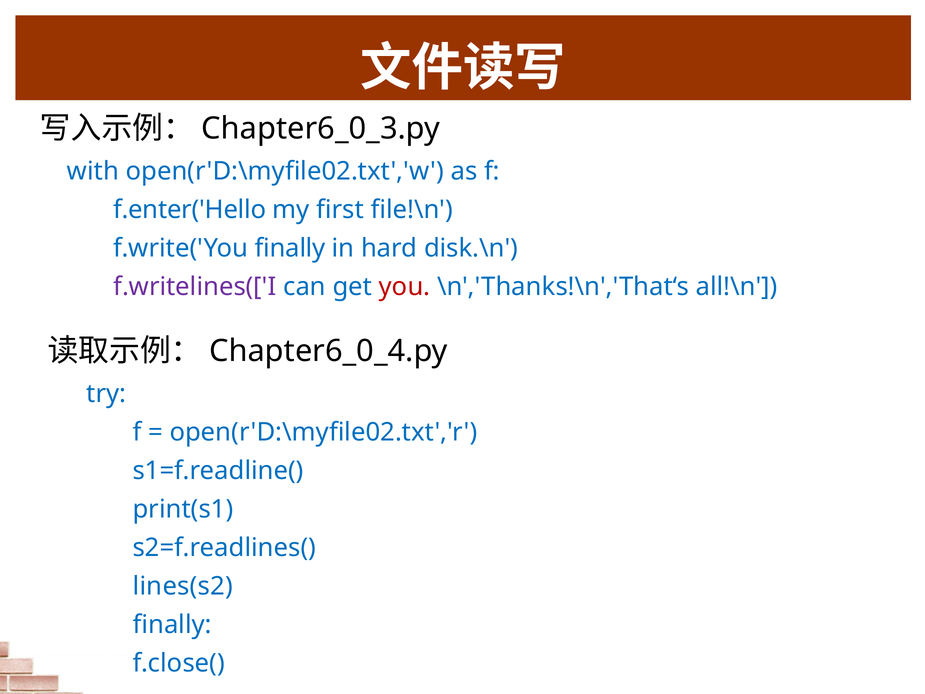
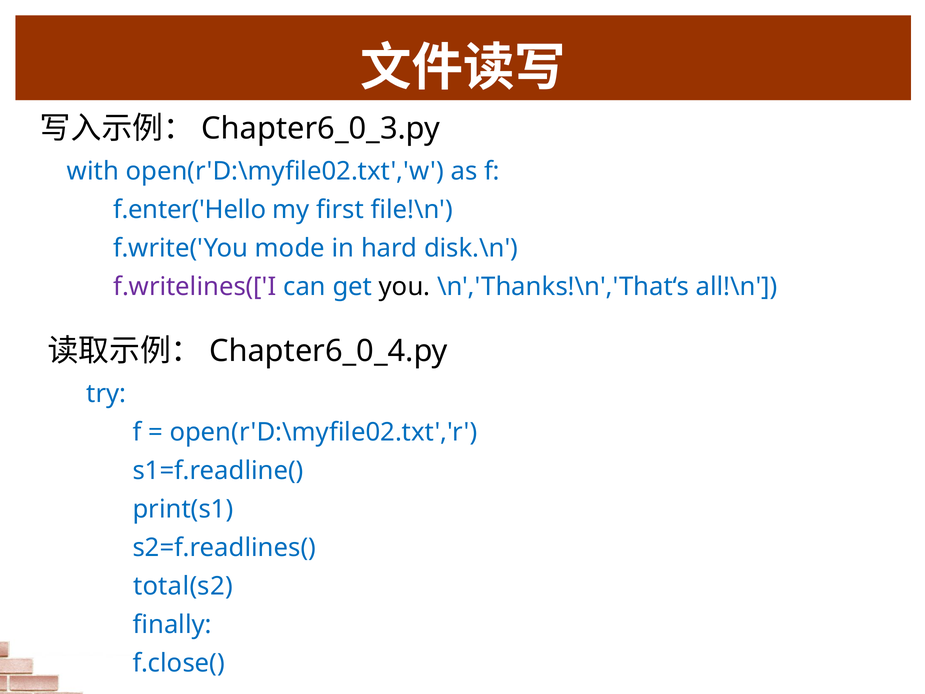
f.write('You finally: finally -> mode (290, 248)
you colour: red -> black (405, 287)
lines(s2: lines(s2 -> total(s2 (183, 586)
